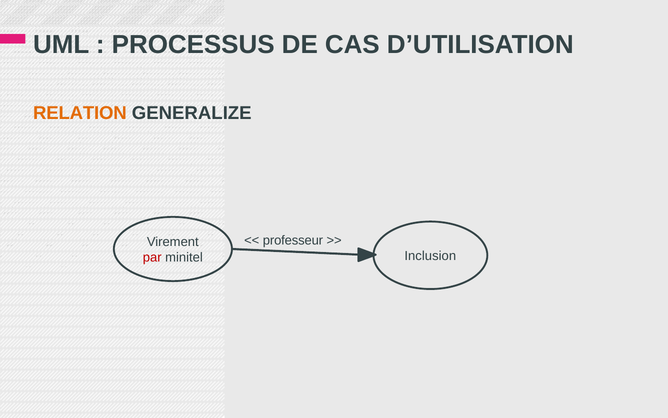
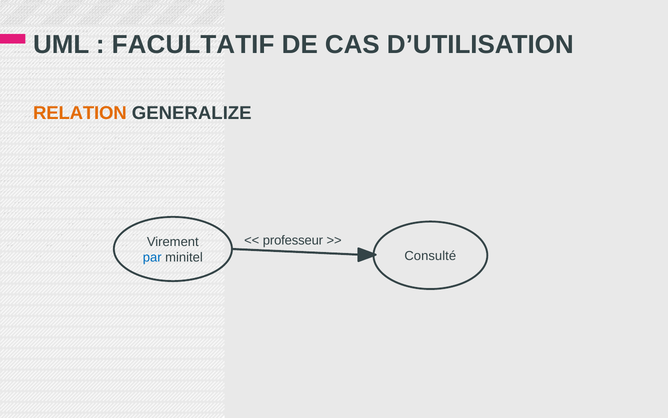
PROCESSUS: PROCESSUS -> FACULTATIF (193, 45)
par colour: red -> blue (152, 257)
Inclusion: Inclusion -> Consulté (430, 256)
